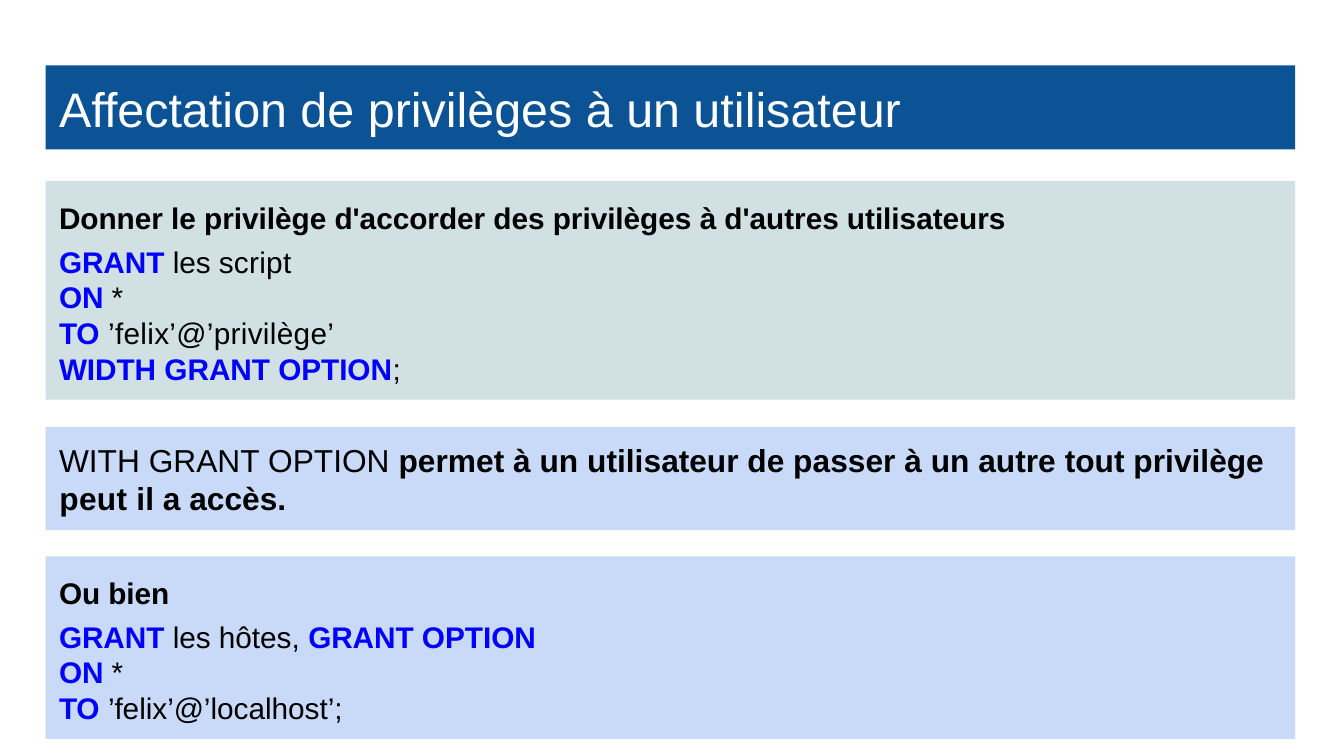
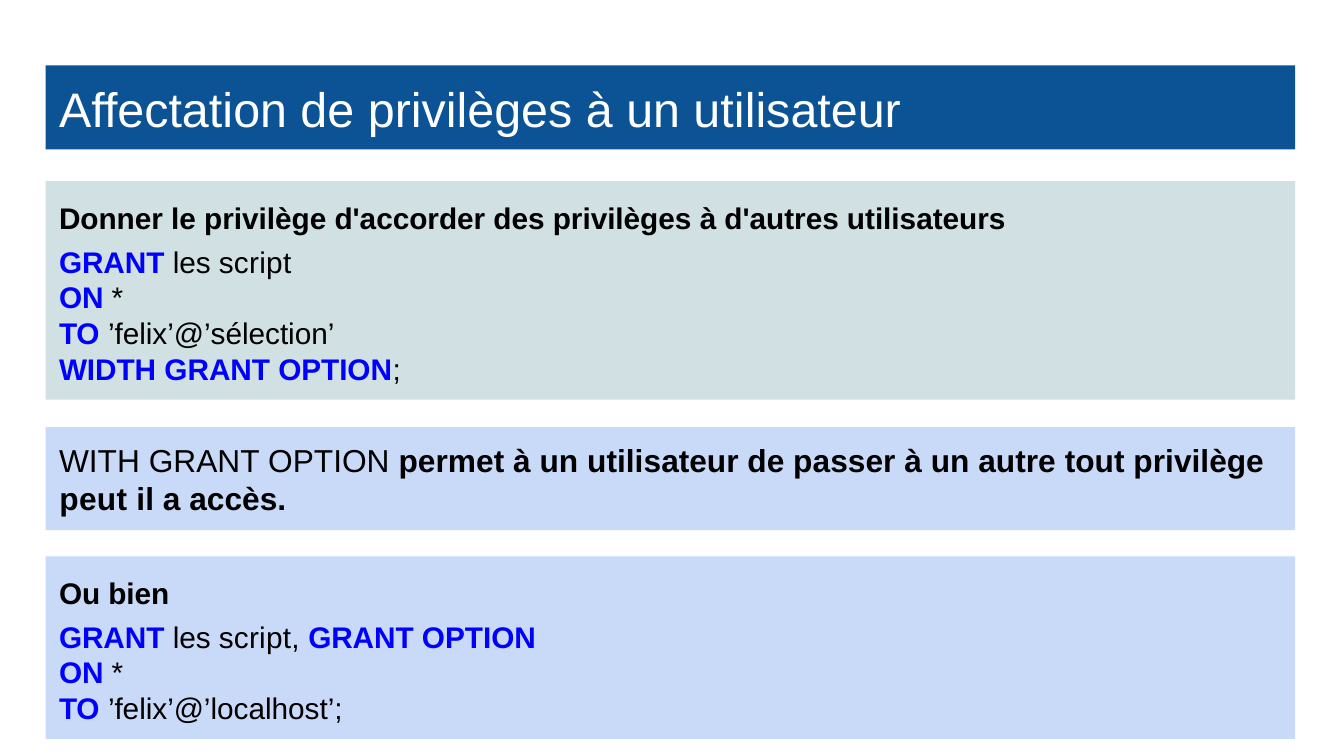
’felix’@’privilège: ’felix’@’privilège -> ’felix’@’sélection (221, 334)
hôtes: hôtes -> script (259, 638)
